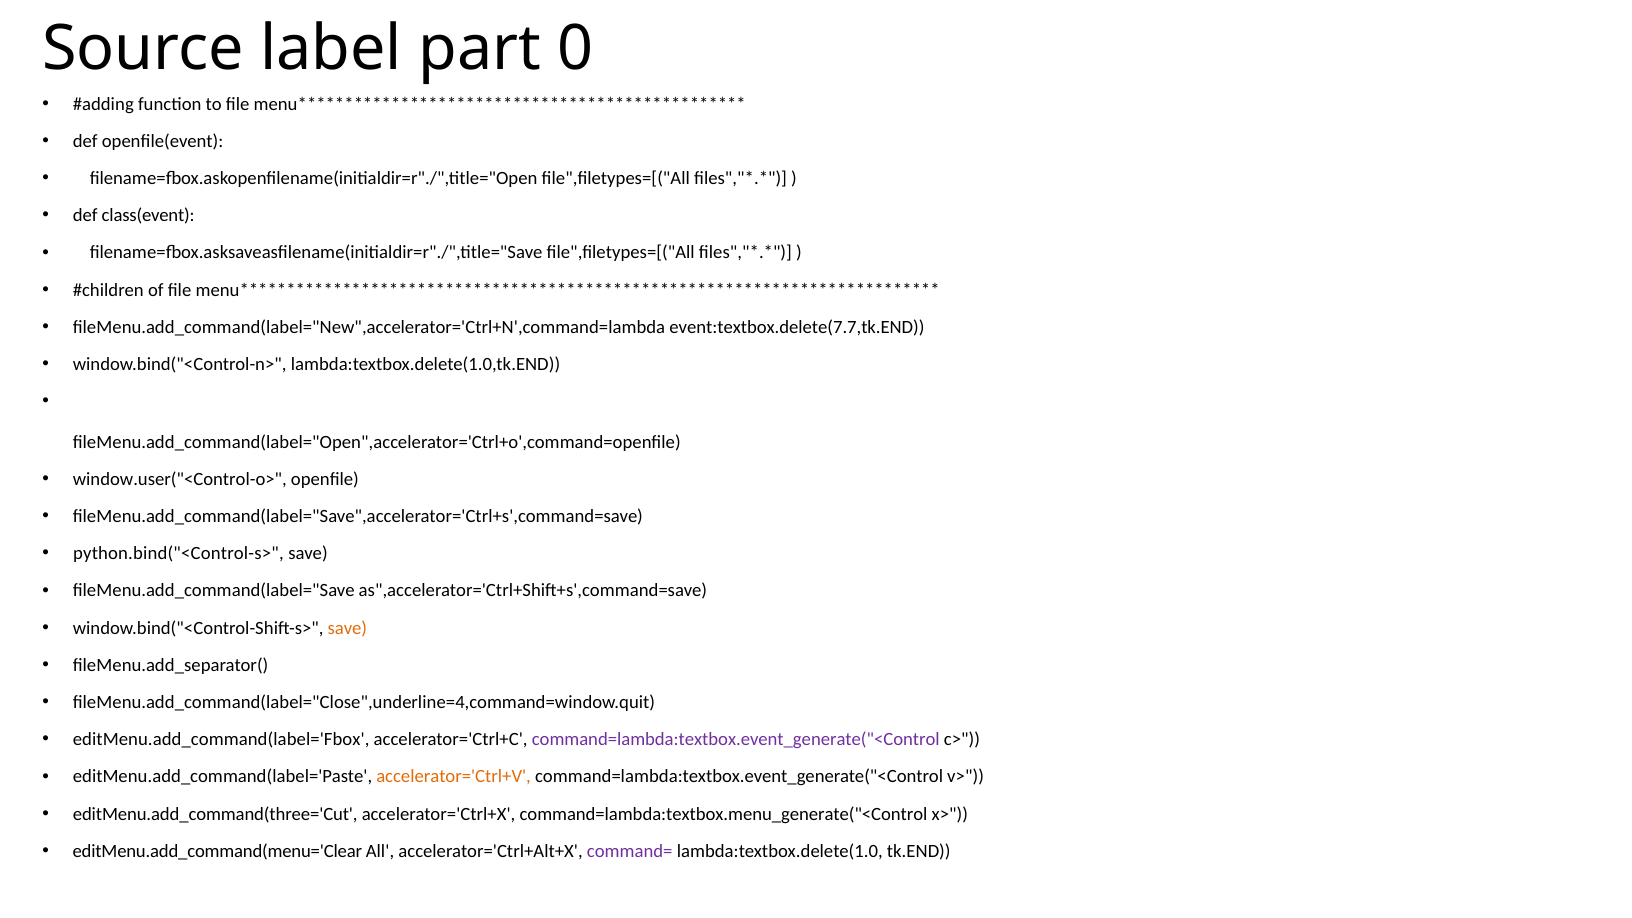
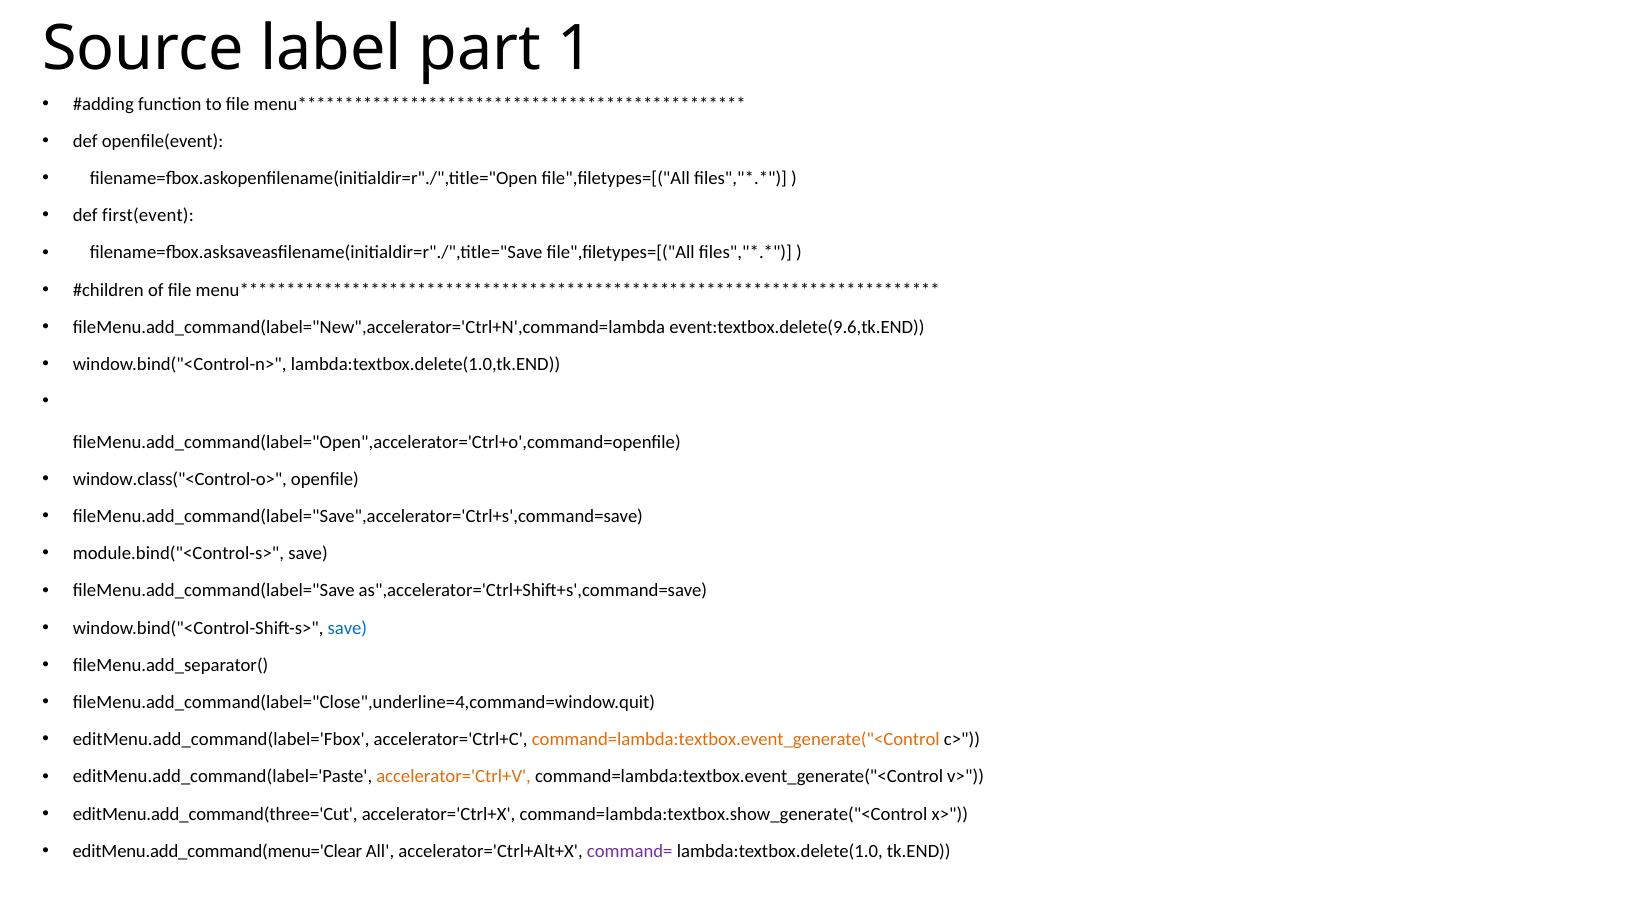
0: 0 -> 1 (575, 49)
class(event: class(event -> first(event (148, 215)
event:textbox.delete(7.7,tk.END: event:textbox.delete(7.7,tk.END -> event:textbox.delete(9.6,tk.END (797, 327)
window.user("<Control-o>: window.user("<Control-o> -> window.class("<Control-o> (180, 479)
python.bind("<Control-s>: python.bind("<Control-s> -> module.bind("<Control-s> (178, 553)
save colour: orange -> blue (347, 628)
command=lambda:textbox.event_generate("<Control colour: purple -> orange (736, 739)
command=lambda:textbox.menu_generate("<Control: command=lambda:textbox.menu_generate("<Control -> command=lambda:textbox.show_generate("<Control (723, 814)
